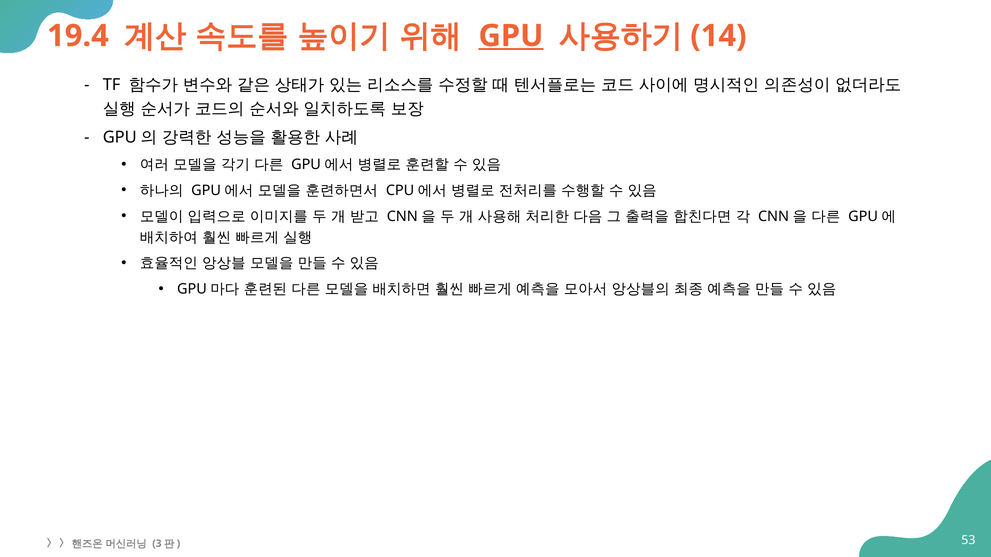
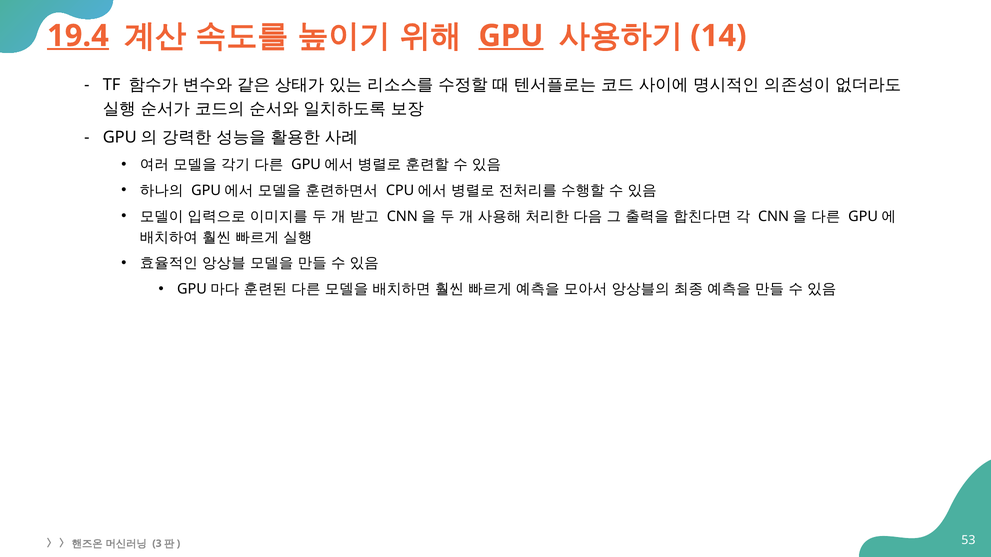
19.4 underline: none -> present (78, 36)
